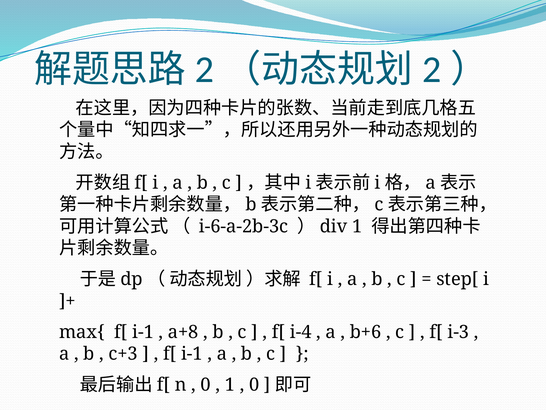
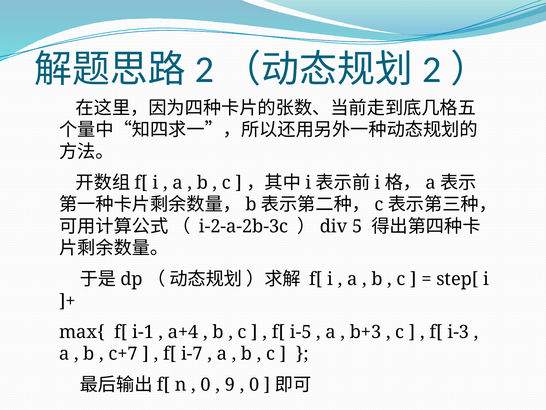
i-6-a-2b-3c: i-6-a-2b-3c -> i-2-a-2b-3c (244, 226)
1: 1 -> 5 (357, 226)
a+8: a+8 -> a+4 (183, 332)
i-4: i-4 -> i-5 (301, 332)
b+6: b+6 -> b+3 (366, 332)
c+3: c+3 -> c+7 (123, 354)
i-1: i-1 -> i-7 (192, 354)
1: 1 -> 9 (230, 384)
